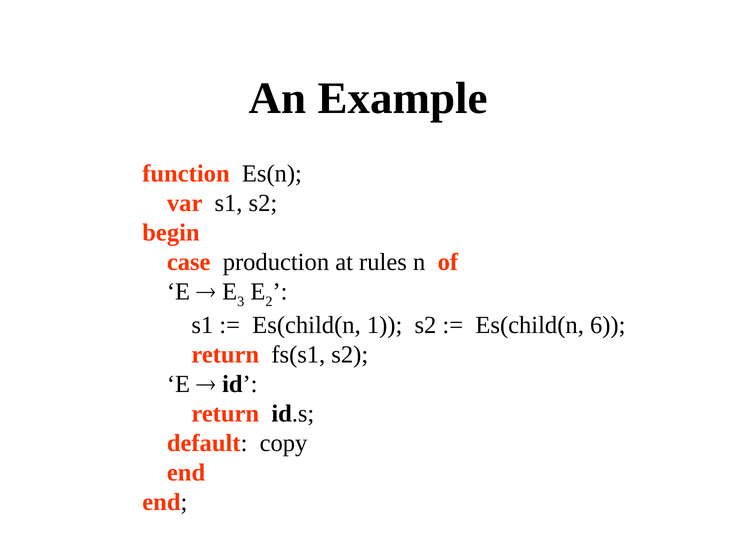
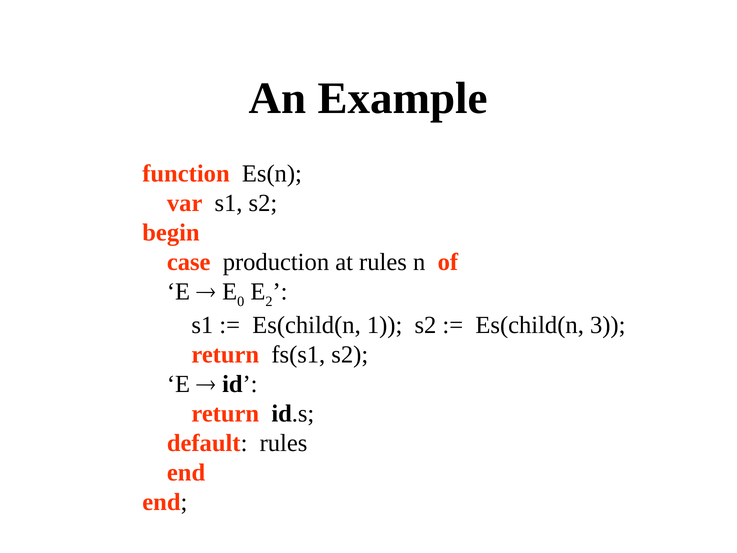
3: 3 -> 0 (241, 301)
6: 6 -> 3 (608, 325)
default copy: copy -> rules (284, 443)
